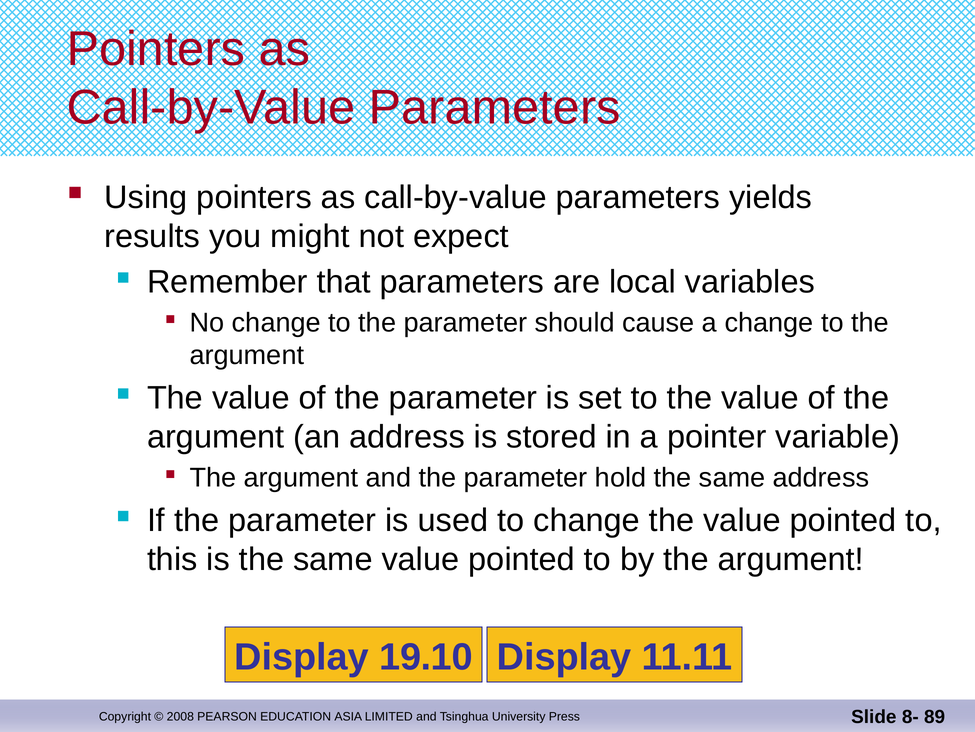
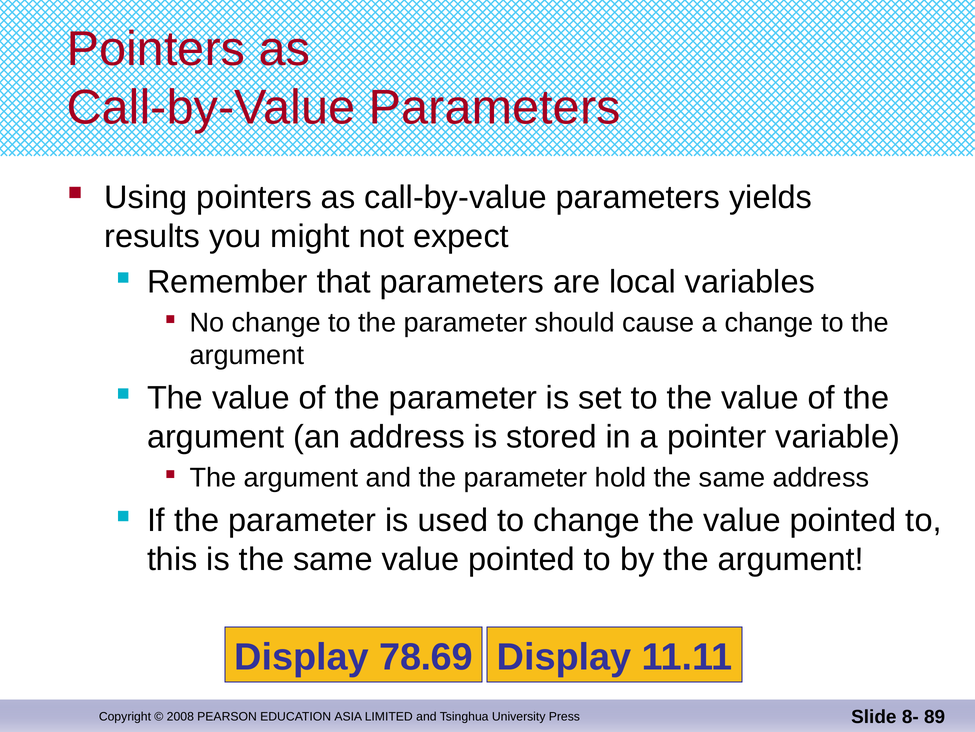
19.10: 19.10 -> 78.69 (426, 657)
